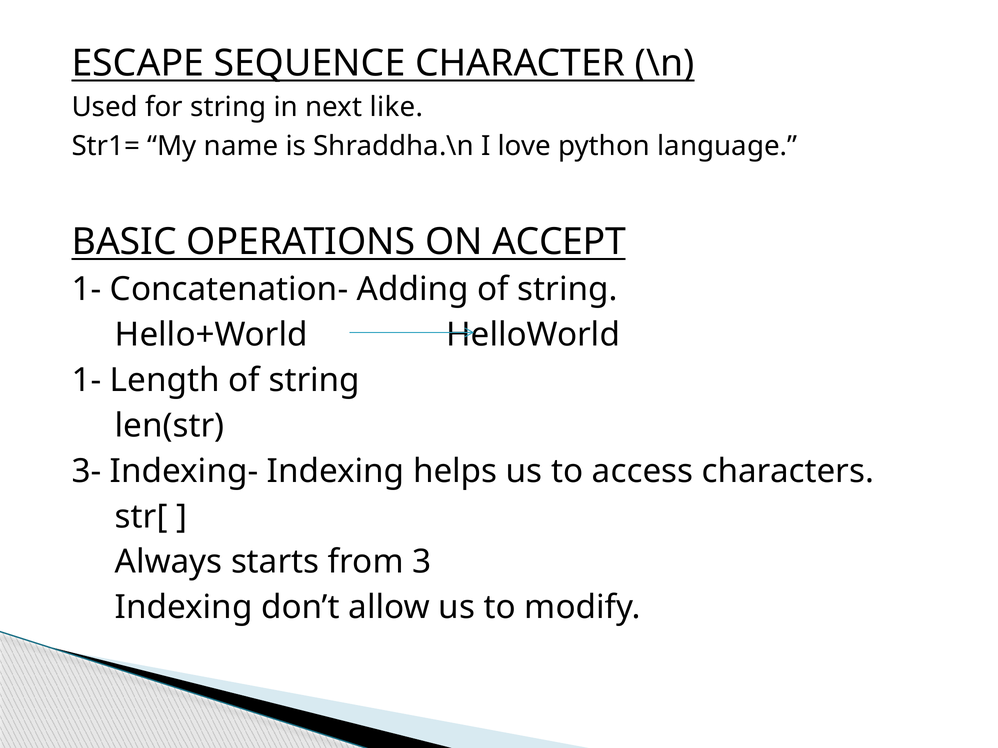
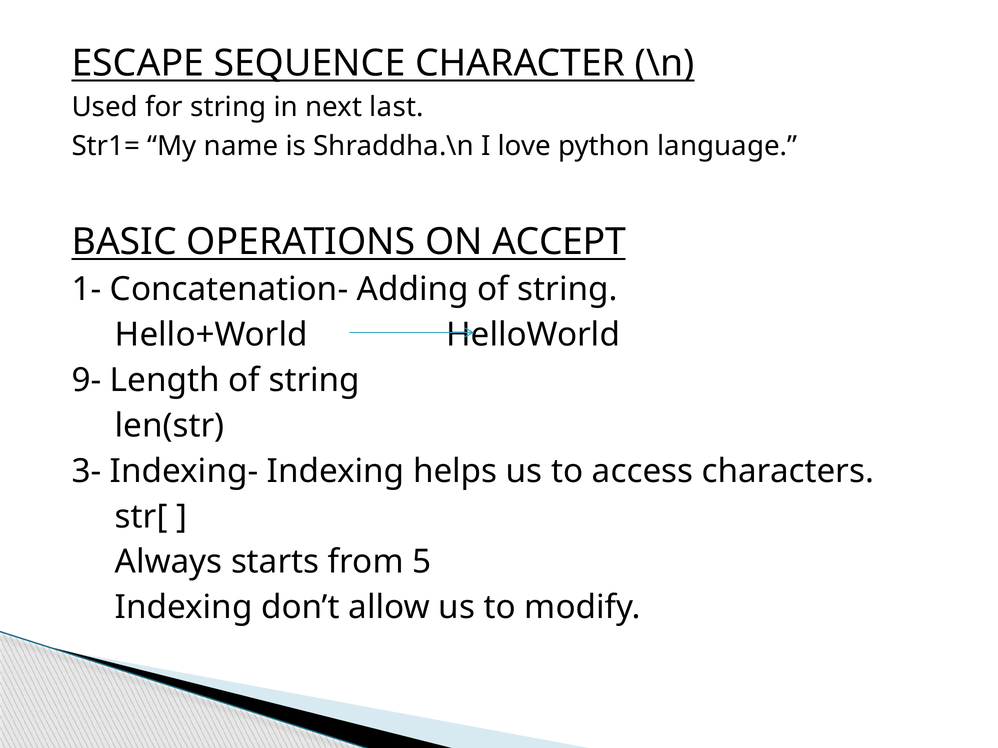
like: like -> last (397, 107)
1-: 1- -> 9- (87, 381)
3: 3 -> 5 (422, 562)
